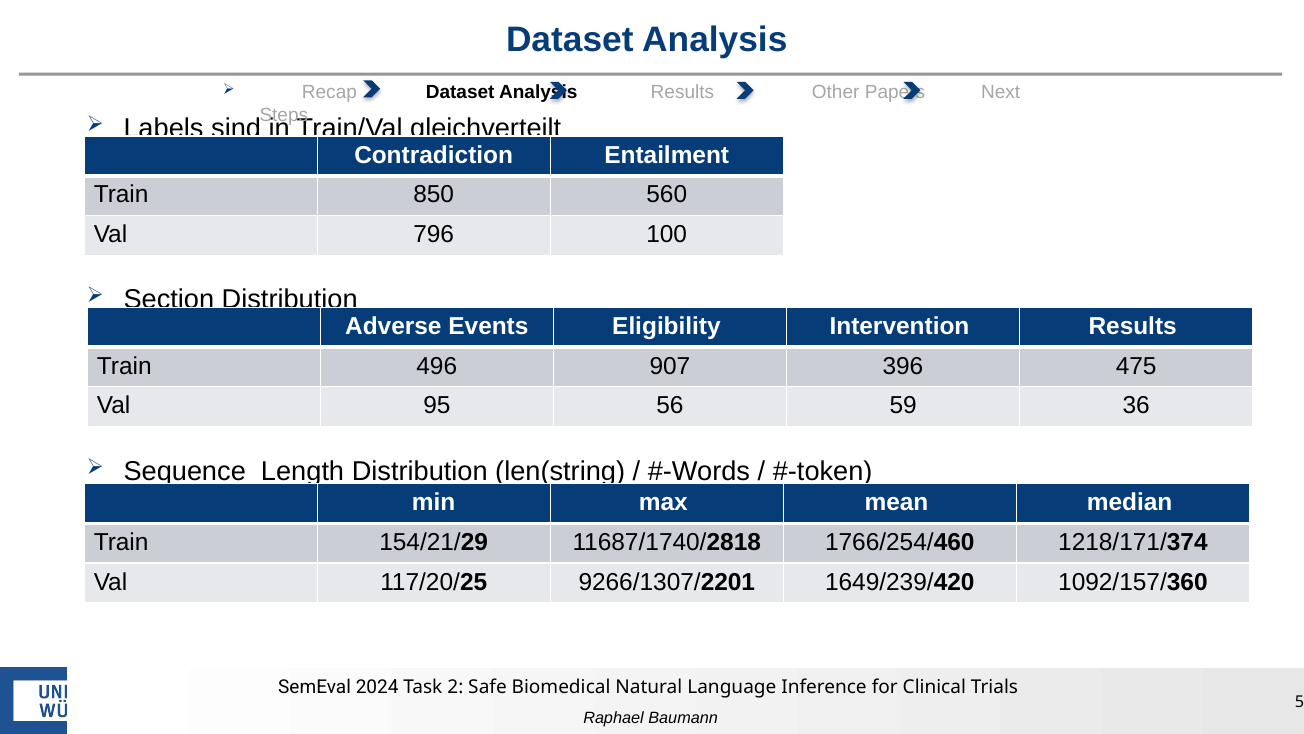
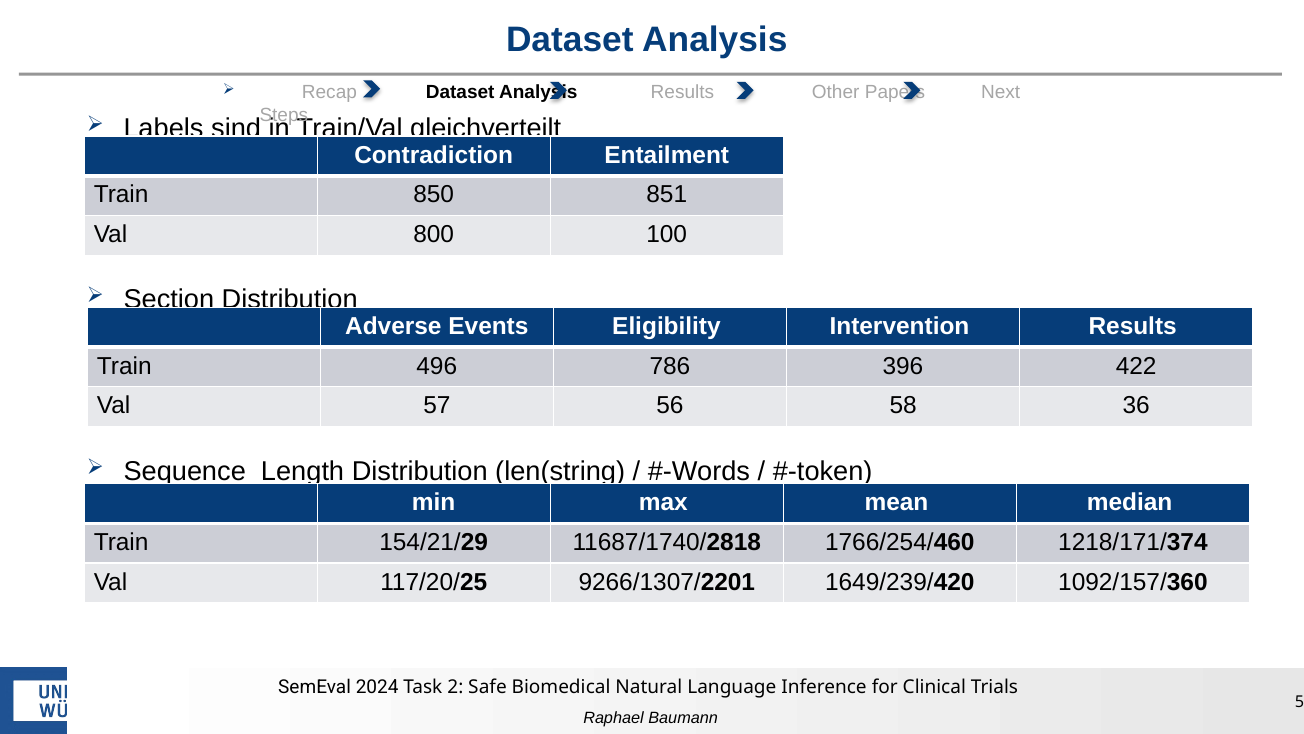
560: 560 -> 851 (667, 195)
796: 796 -> 800 (434, 234)
907: 907 -> 786 (670, 366)
475: 475 -> 422 (1136, 366)
95: 95 -> 57 (437, 406)
59: 59 -> 58 (903, 406)
